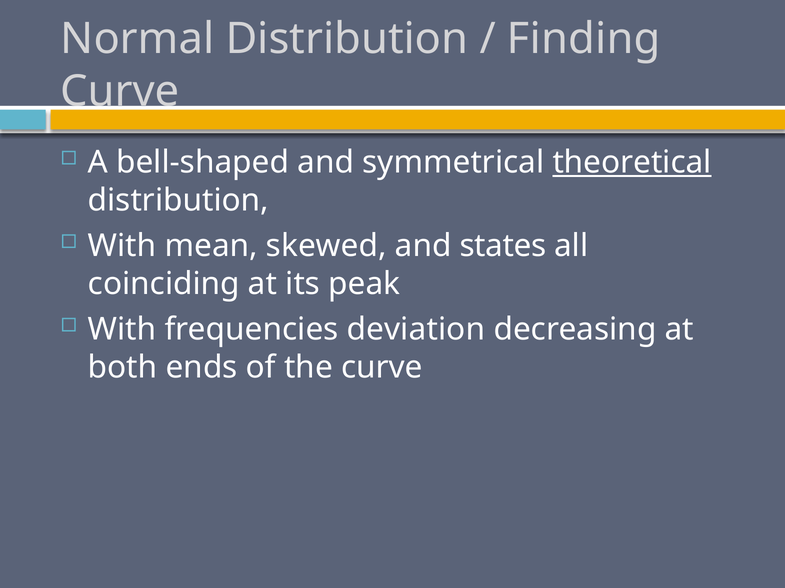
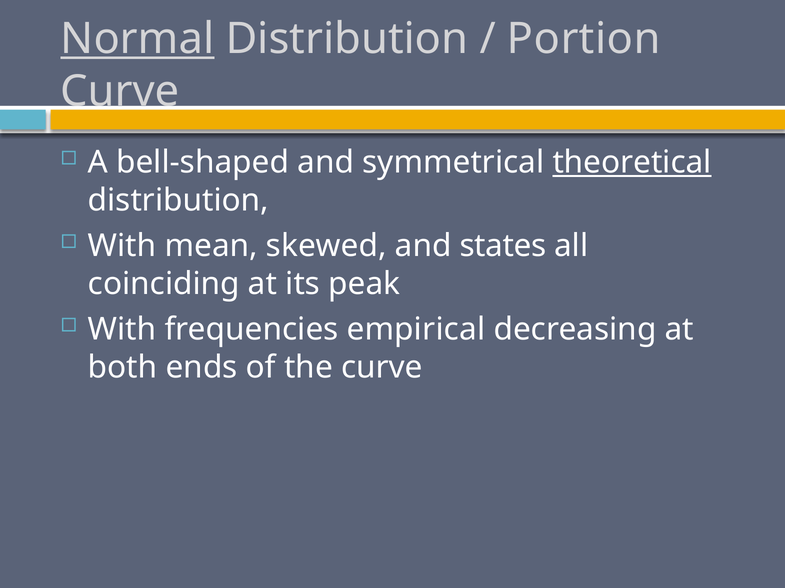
Normal underline: none -> present (137, 39)
Finding: Finding -> Portion (584, 39)
deviation: deviation -> empirical (416, 330)
